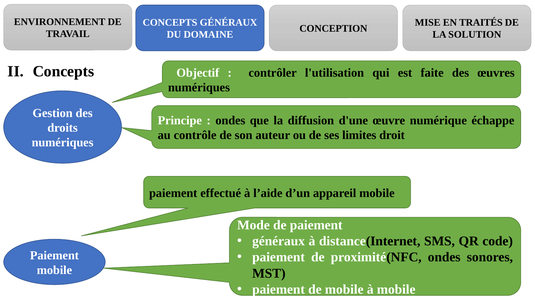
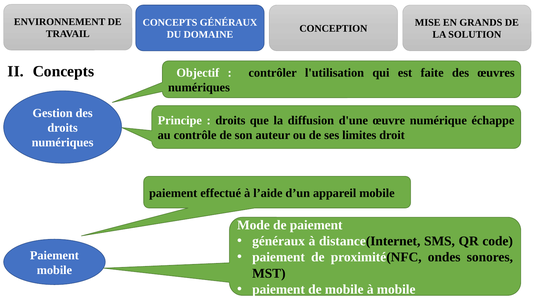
TRAITÉS: TRAITÉS -> GRANDS (481, 23)
ondes: ondes -> droits (230, 121)
